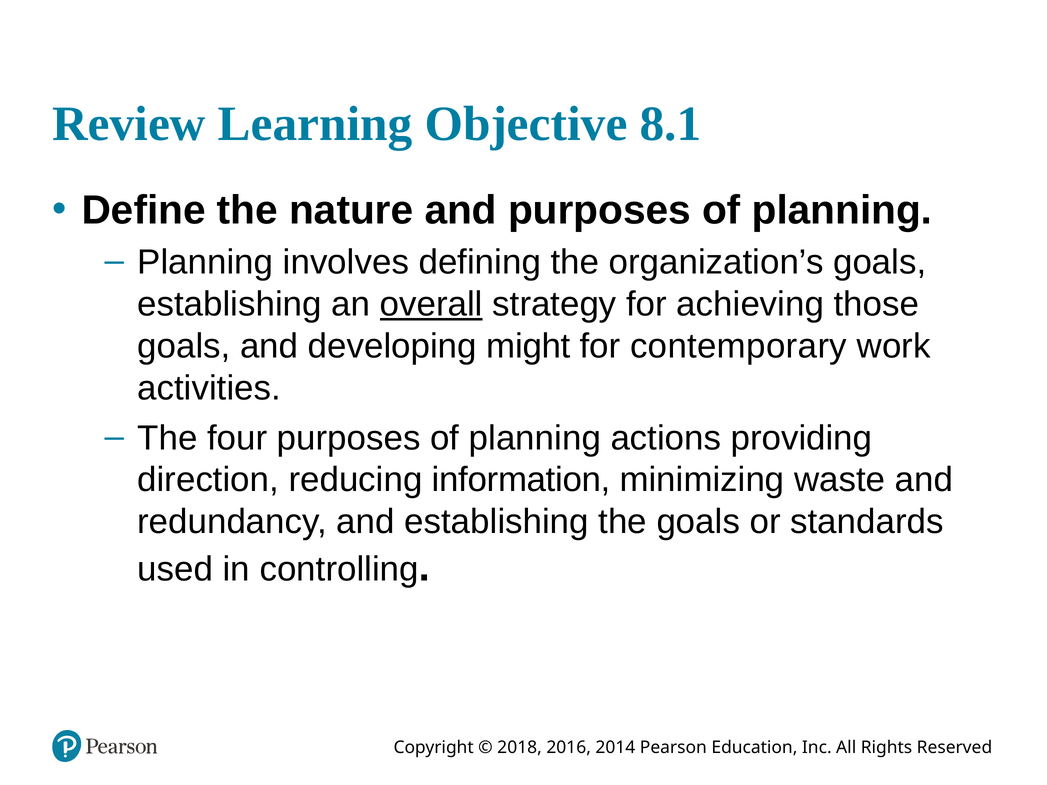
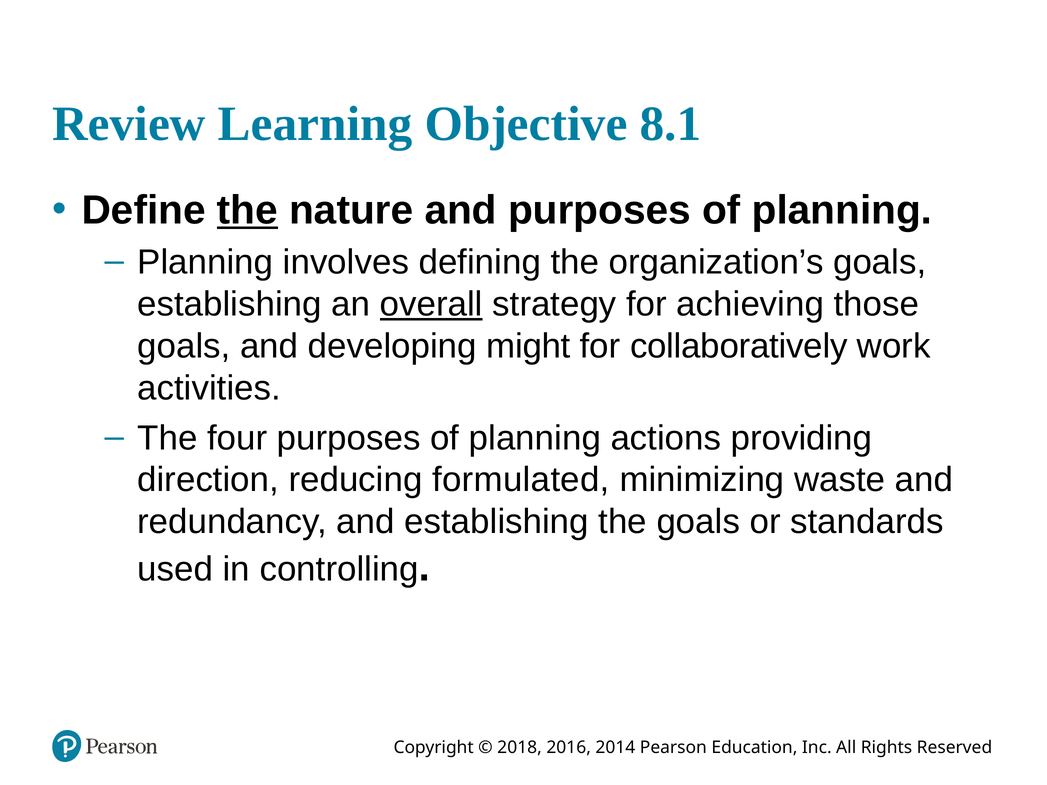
the underline: none -> present (247, 211)
contemporary: contemporary -> collaboratively (739, 346)
information: information -> formulated (521, 480)
